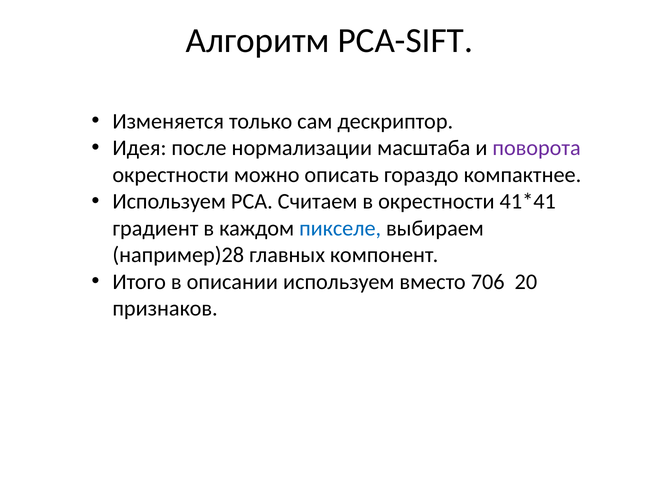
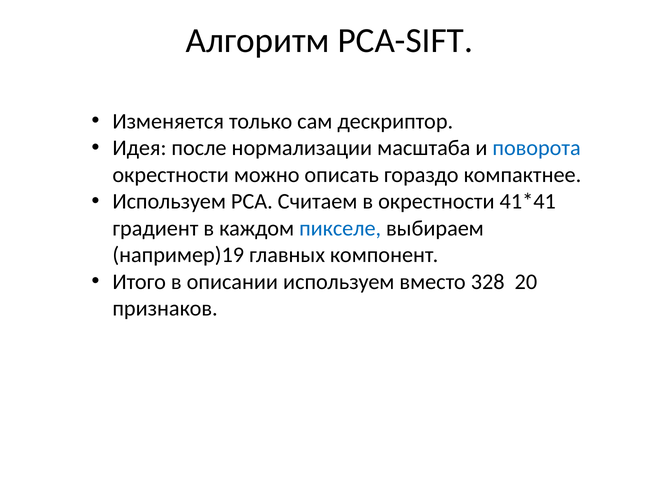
поворота colour: purple -> blue (537, 148)
например)28: например)28 -> например)19 (178, 255)
706: 706 -> 328 (488, 282)
